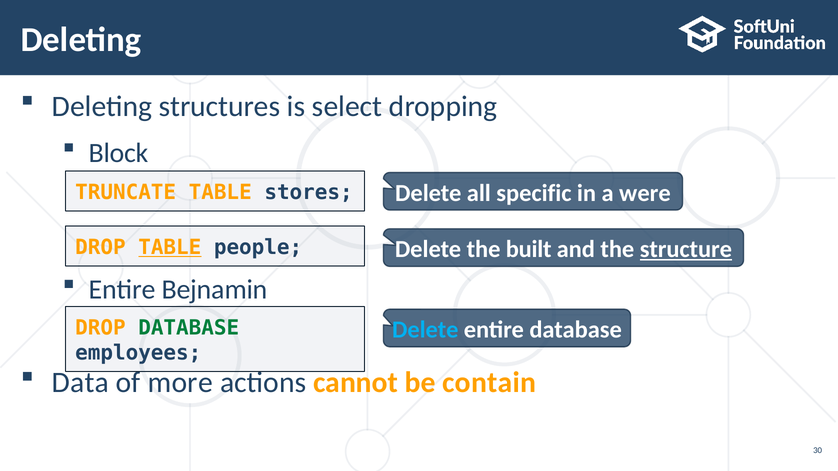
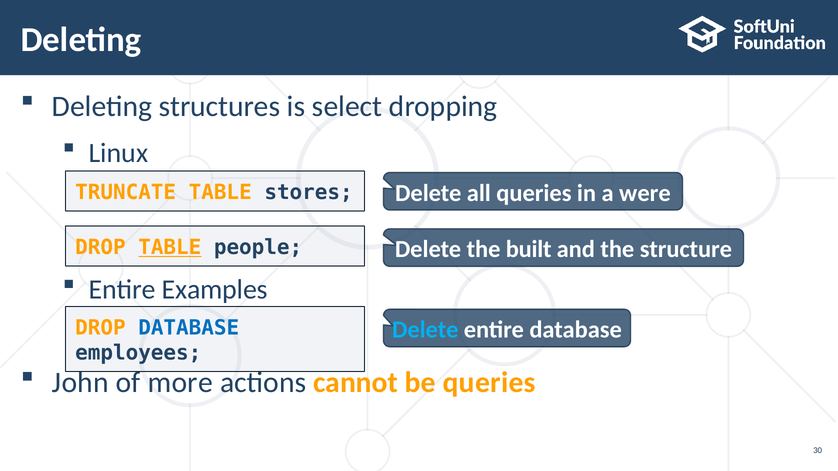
Block: Block -> Linux (118, 153)
all specific: specific -> queries (534, 193)
structure underline: present -> none (686, 249)
Bejnamin: Bejnamin -> Examples (215, 290)
DATABASE colour: green -> blue (189, 328)
Data: Data -> John (80, 383)
be contain: contain -> queries (489, 383)
